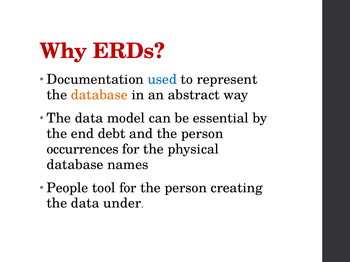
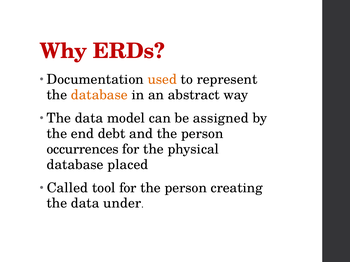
used colour: blue -> orange (162, 80)
essential: essential -> assigned (221, 118)
names: names -> placed (128, 165)
People: People -> Called (67, 188)
